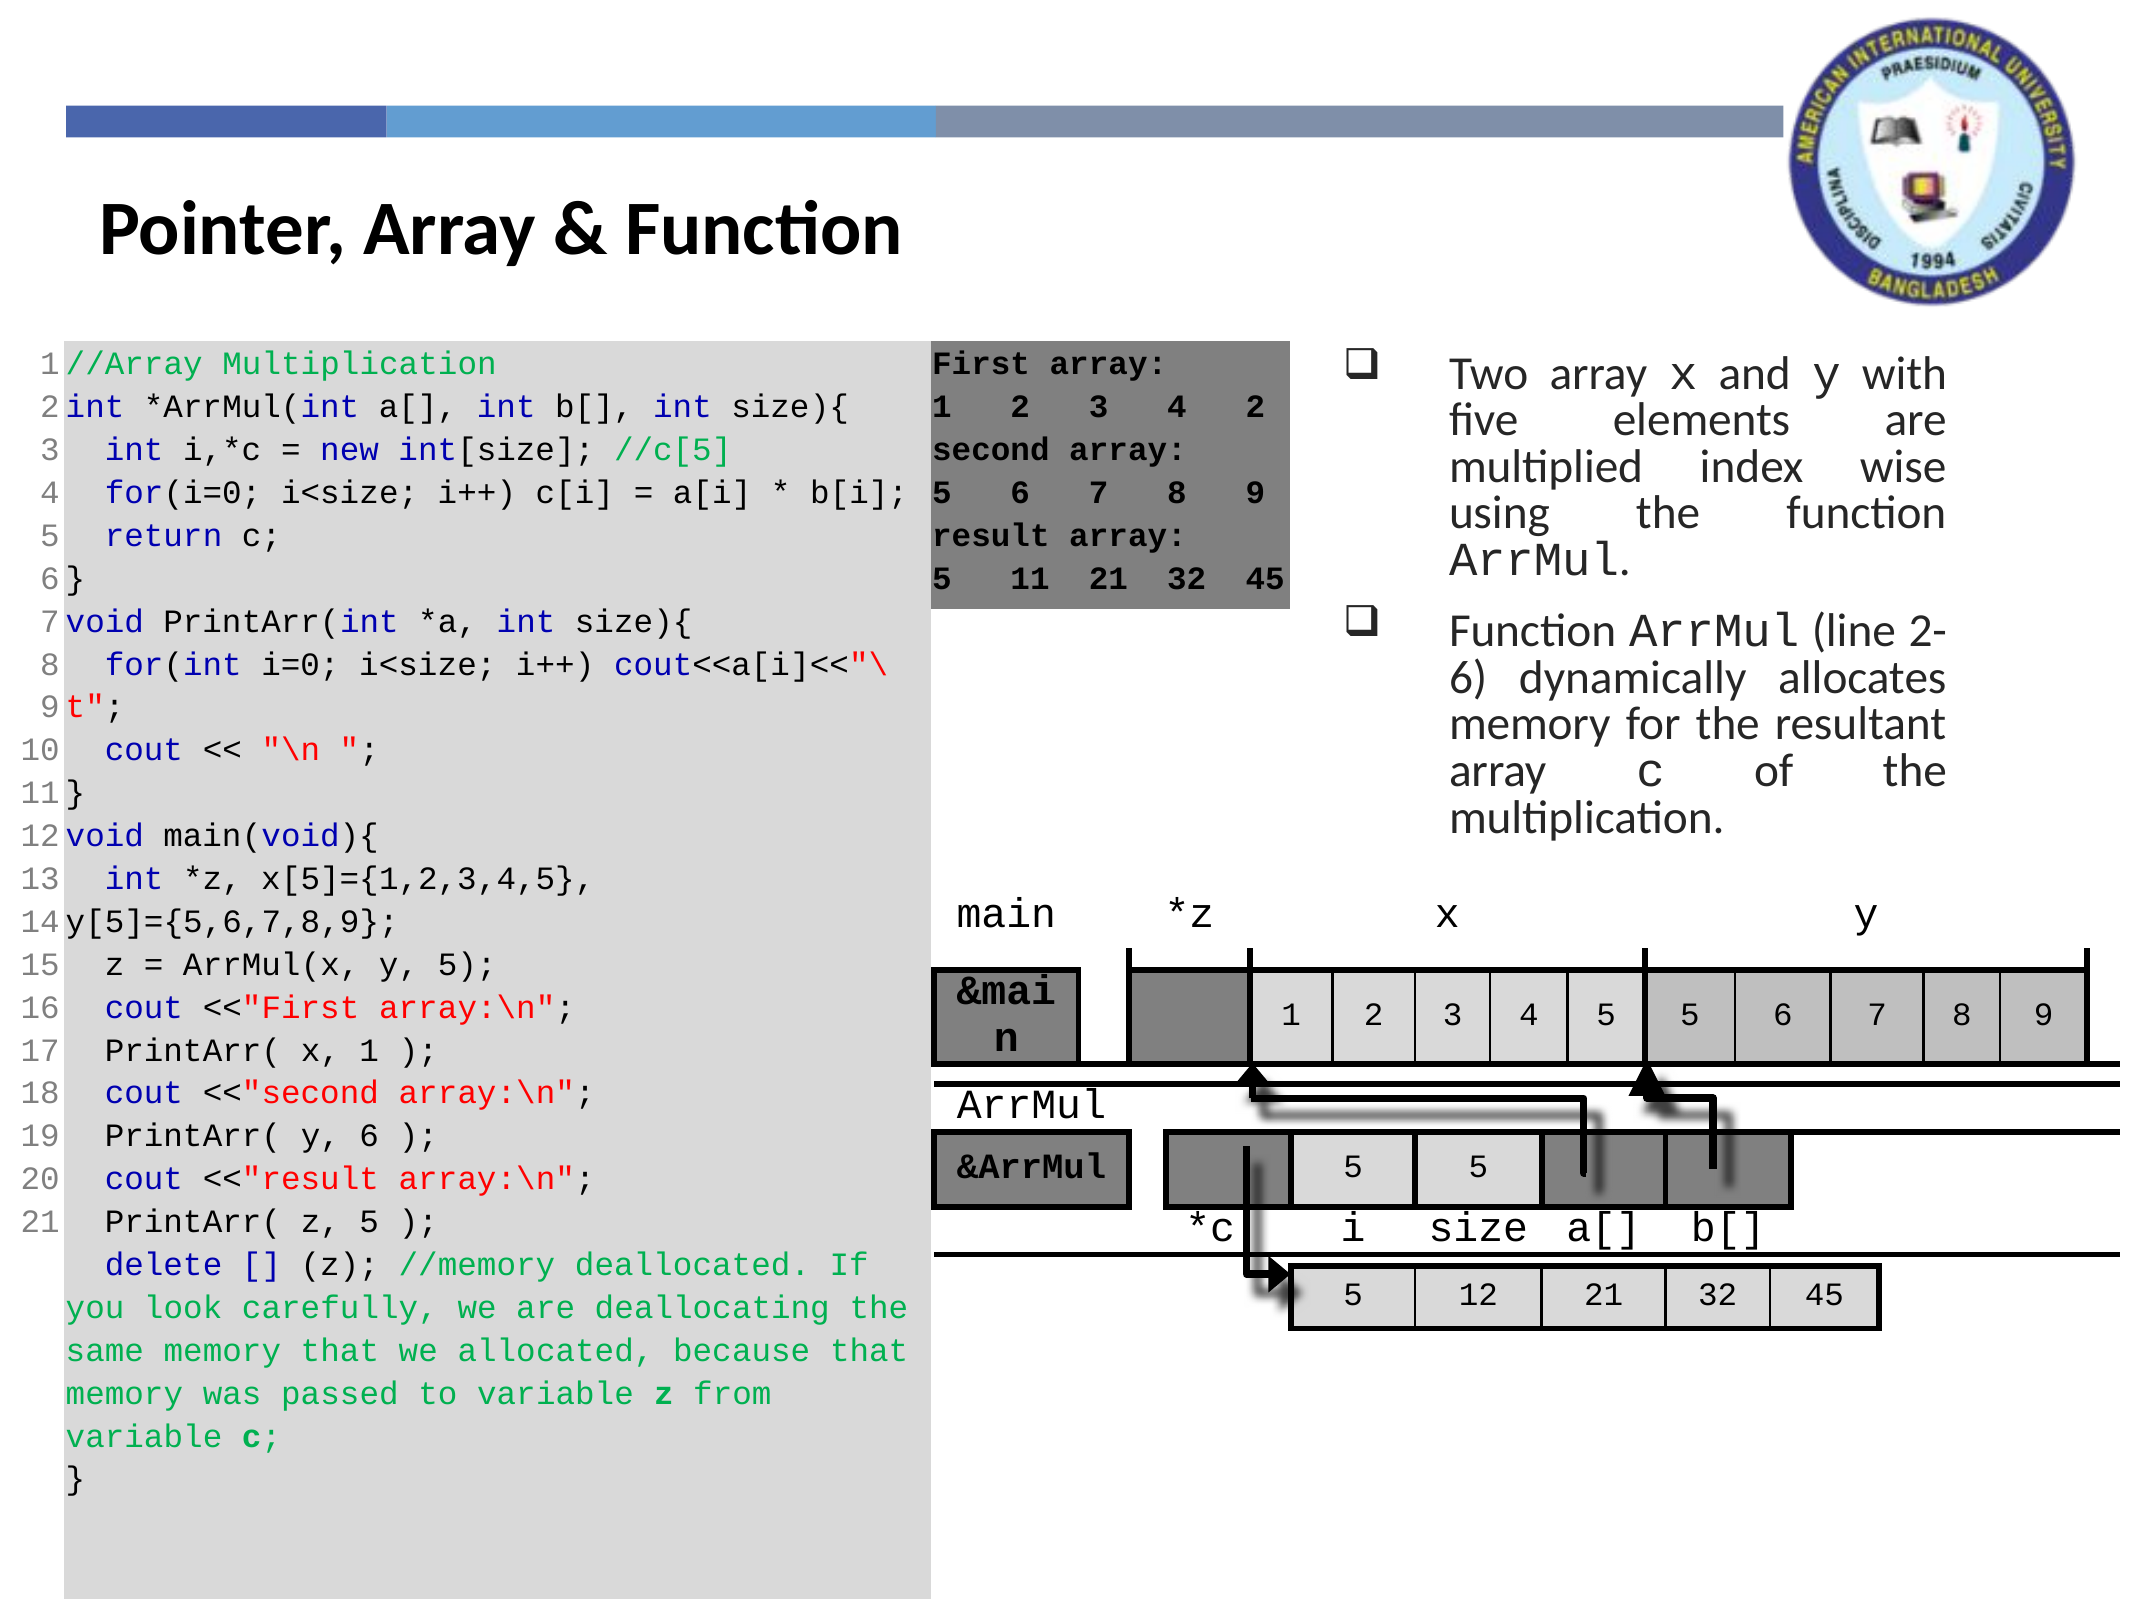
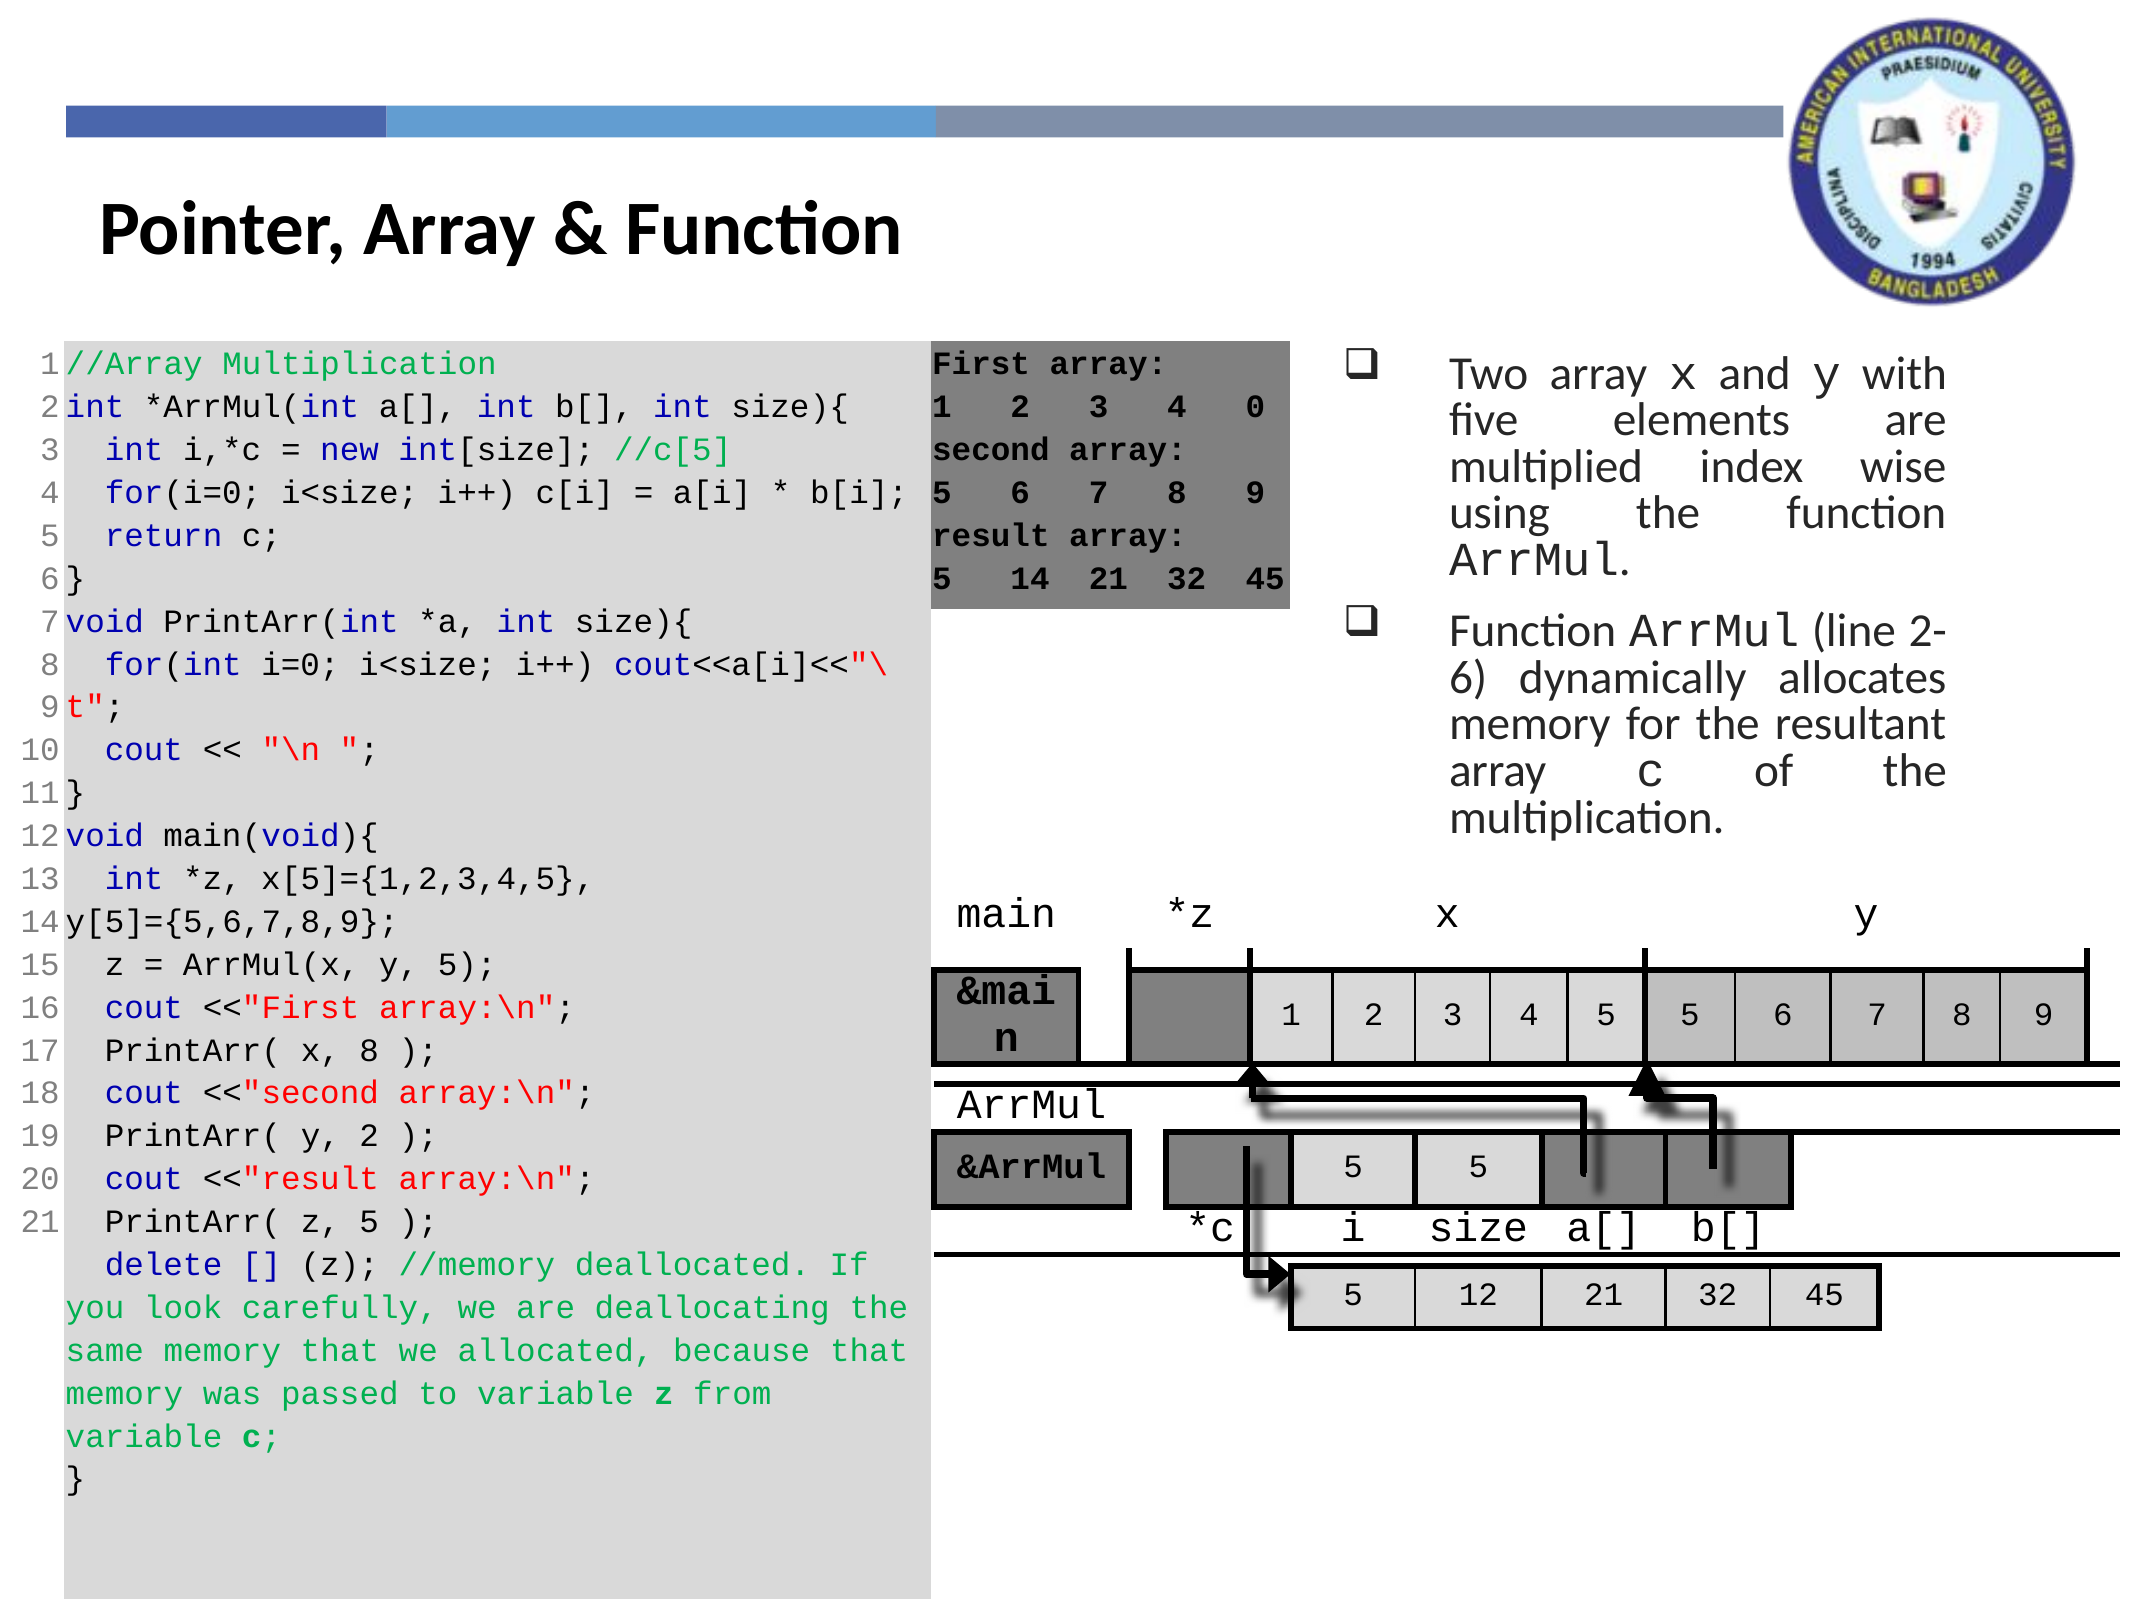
4 2: 2 -> 0 (1255, 407)
5 11: 11 -> 14 (1030, 578)
x 1: 1 -> 8 (369, 1050)
y 6: 6 -> 2 (369, 1136)
